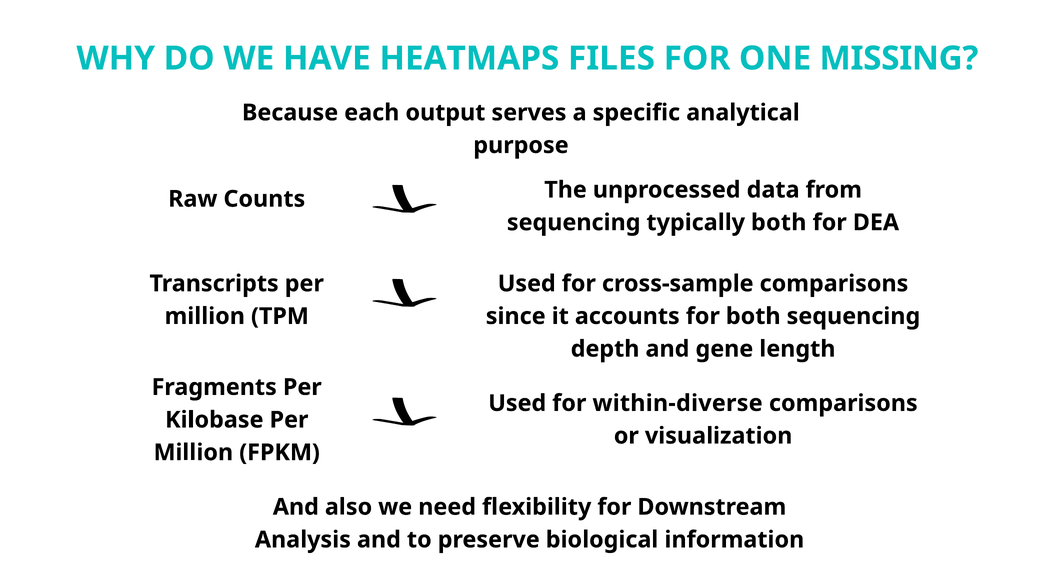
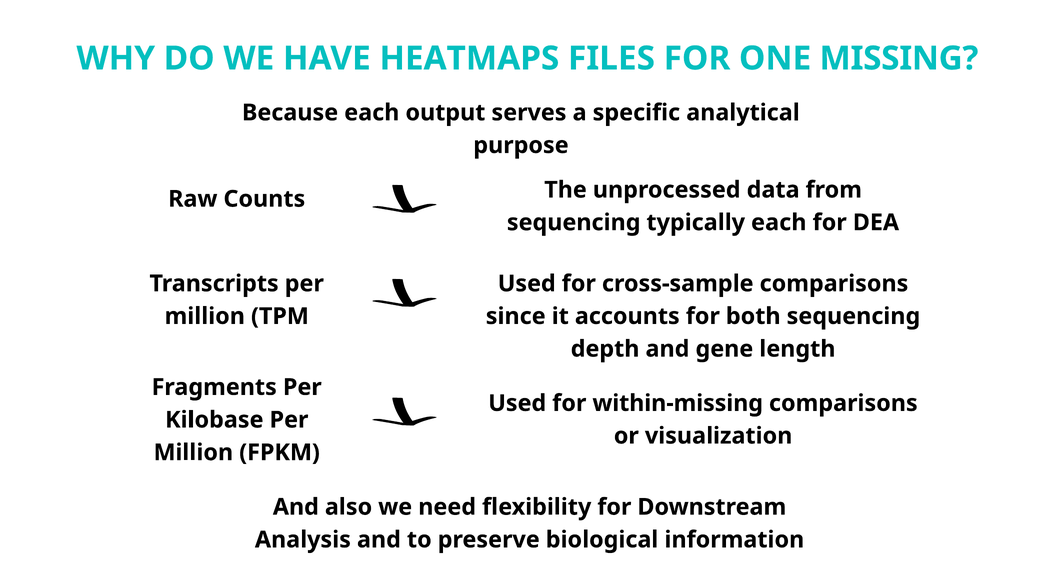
typically both: both -> each (779, 223)
within-diverse: within-diverse -> within-missing (678, 403)
